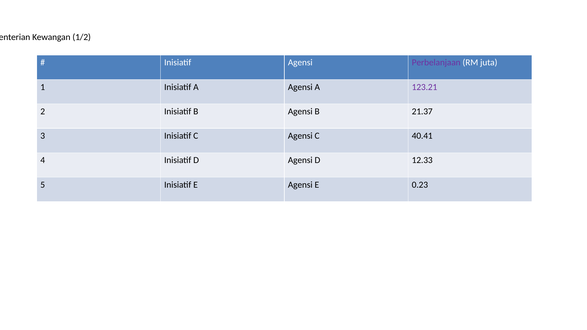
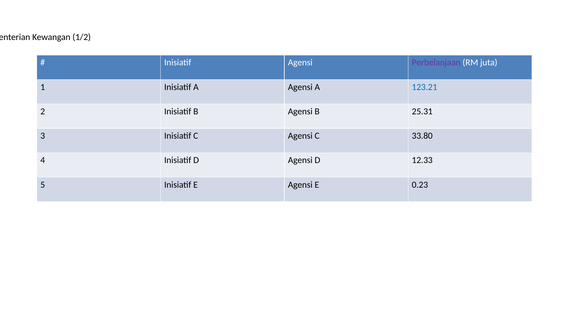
123.21 colour: purple -> blue (425, 87)
21.37: 21.37 -> 25.31 (422, 111)
40.41: 40.41 -> 33.80 (422, 136)
